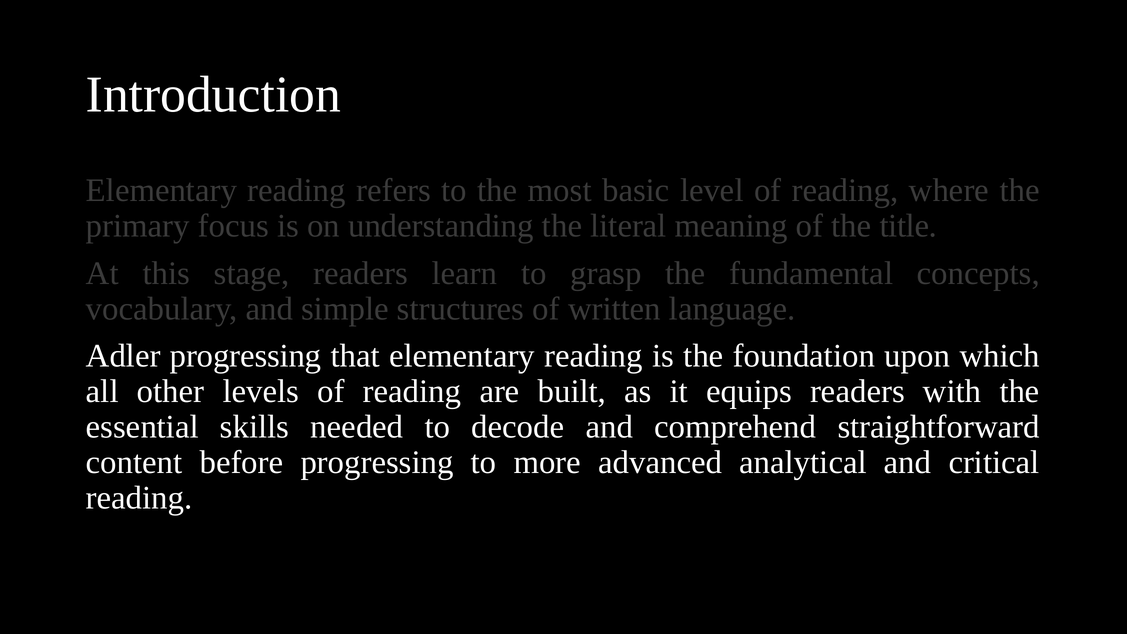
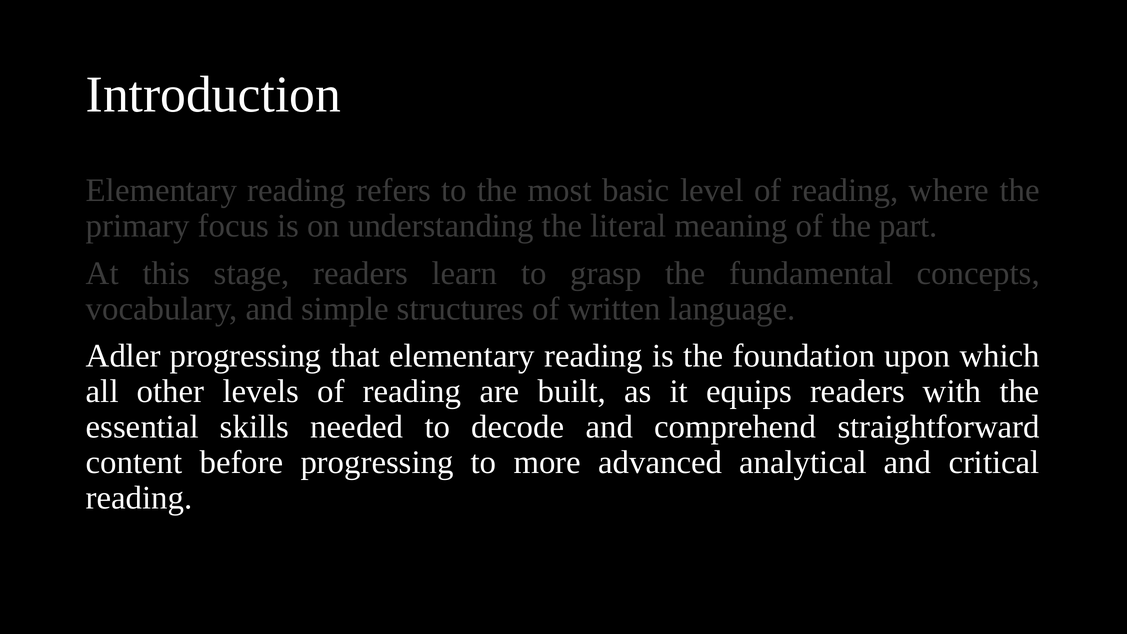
title: title -> part (908, 226)
